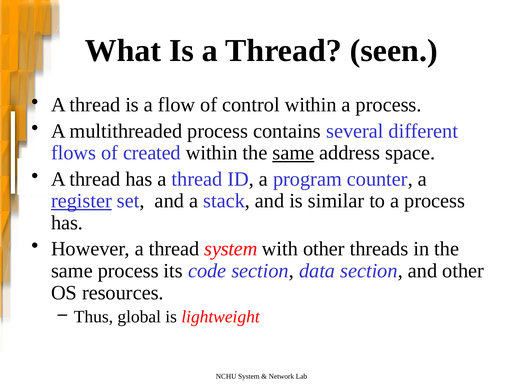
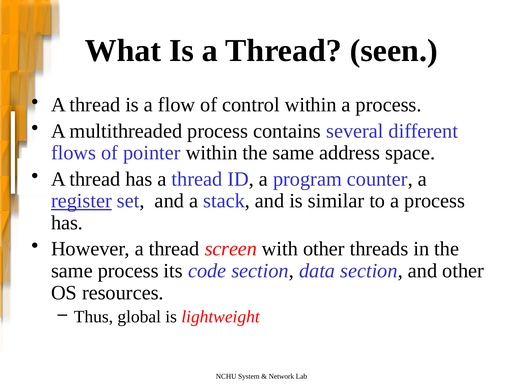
created: created -> pointer (152, 153)
same underline: present -> none (293, 153)
thread system: system -> screen (231, 249)
